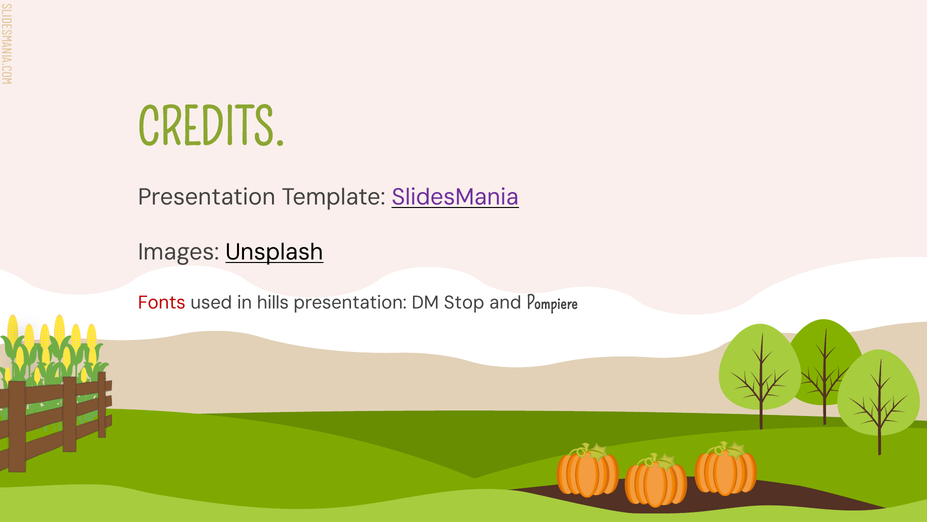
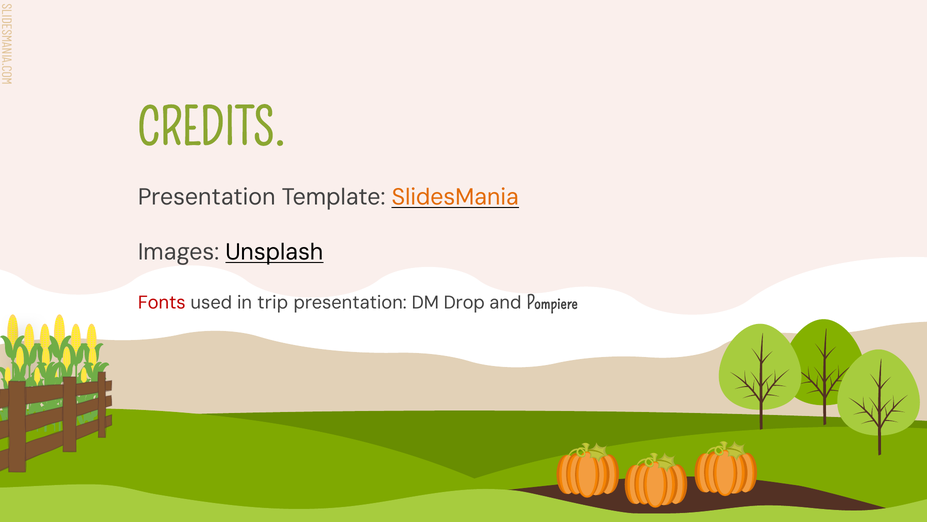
SlidesMania colour: purple -> orange (455, 197)
hills: hills -> trip (273, 302)
Stop: Stop -> Drop (464, 302)
